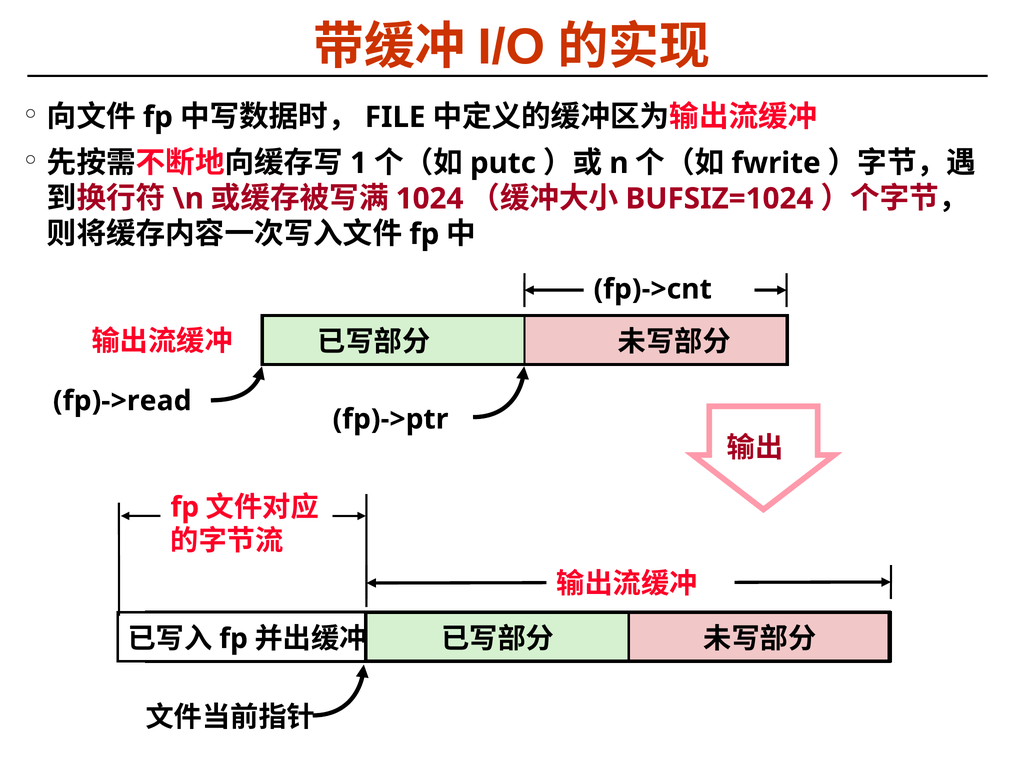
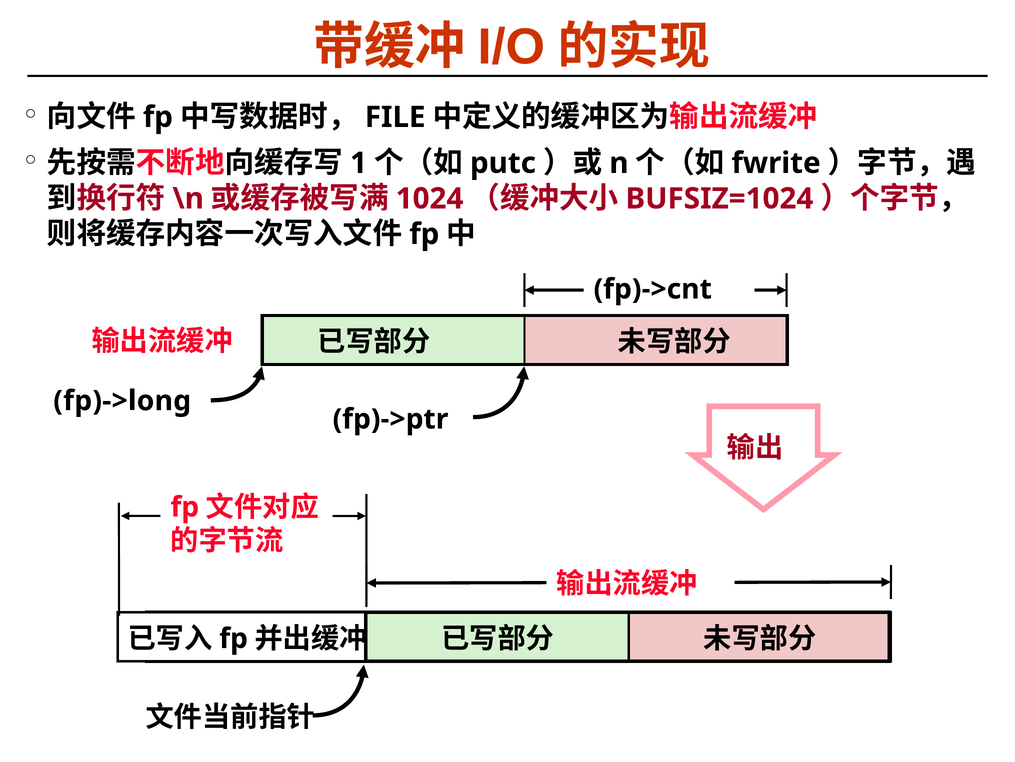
fp)->read: fp)->read -> fp)->long (122, 400)
